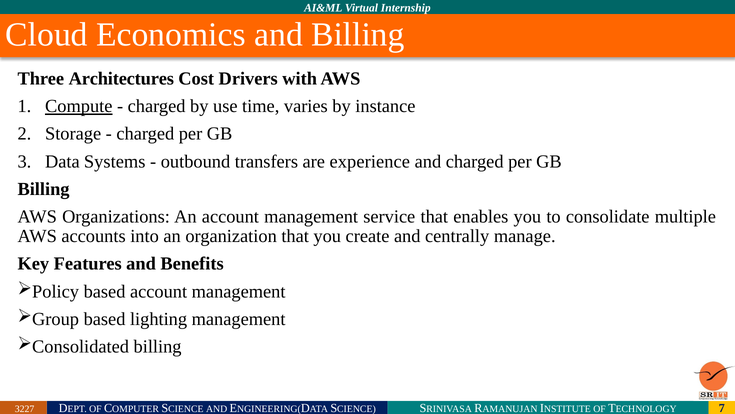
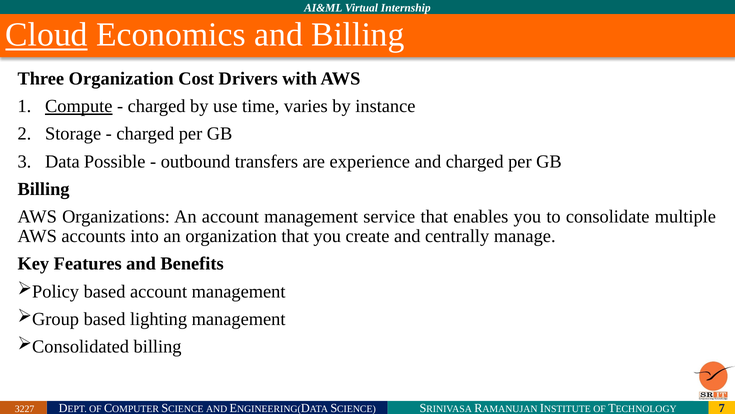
Cloud underline: none -> present (47, 35)
Three Architectures: Architectures -> Organization (121, 79)
Systems: Systems -> Possible (115, 161)
